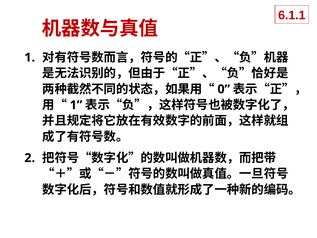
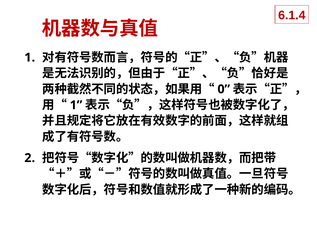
6.1.1: 6.1.1 -> 6.1.4 (292, 15)
